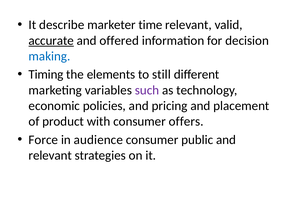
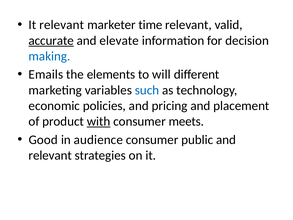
It describe: describe -> relevant (62, 25)
offered: offered -> elevate (119, 40)
Timing: Timing -> Emails (46, 74)
still: still -> will (161, 74)
such colour: purple -> blue (147, 90)
with underline: none -> present (99, 121)
offers: offers -> meets (186, 121)
Force: Force -> Good (43, 140)
